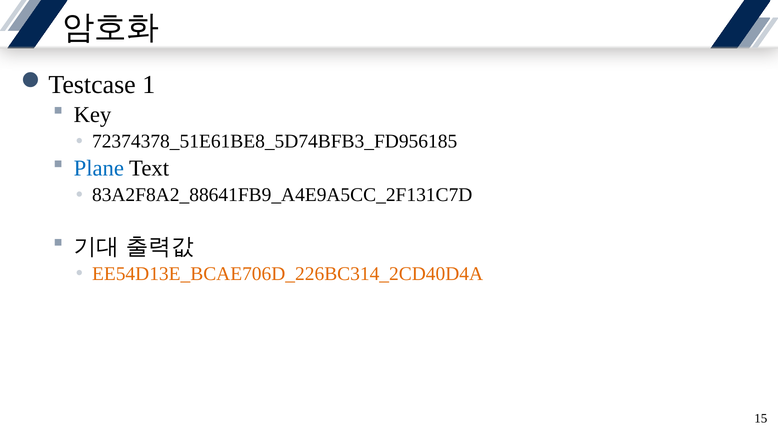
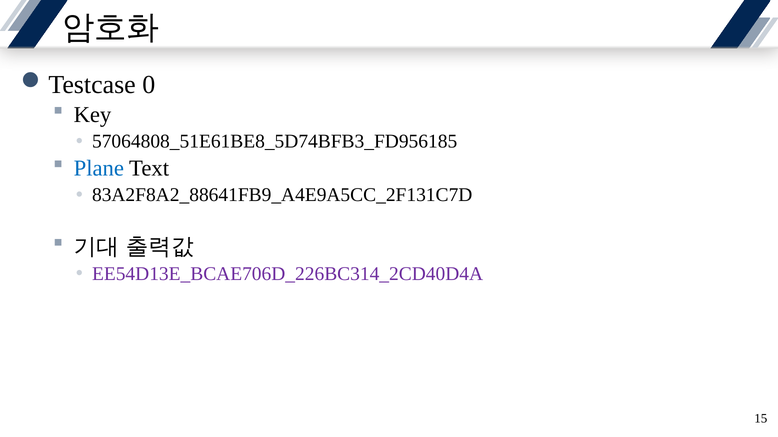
1: 1 -> 0 (149, 85)
72374378_51E61BE8_5D74BFB3_FD956185: 72374378_51E61BE8_5D74BFB3_FD956185 -> 57064808_51E61BE8_5D74BFB3_FD956185 (275, 142)
EE54D13E_BCAE706D_226BC314_2CD40D4A colour: orange -> purple (288, 274)
